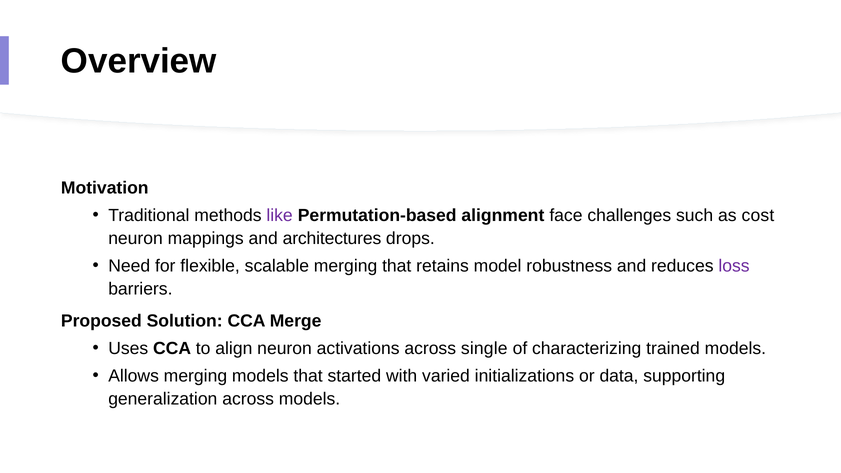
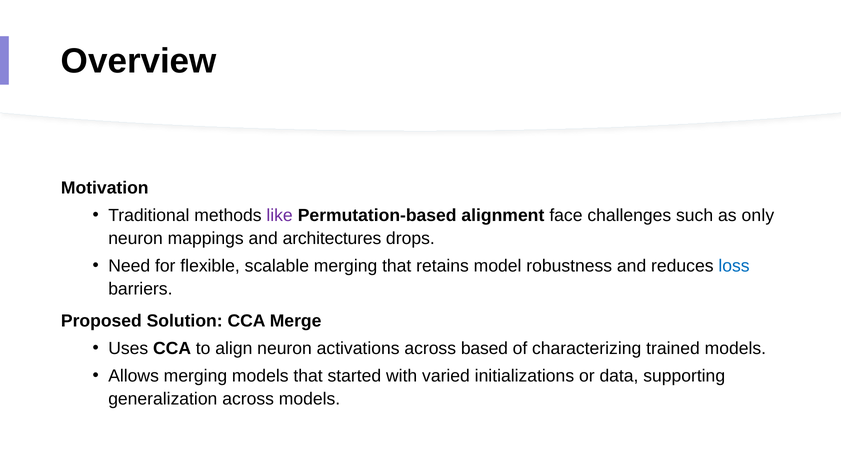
cost: cost -> only (758, 215)
loss colour: purple -> blue (734, 266)
single: single -> based (484, 348)
